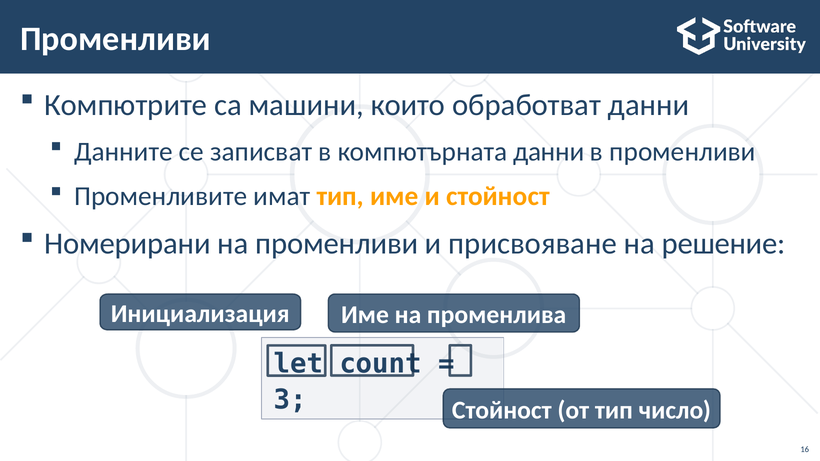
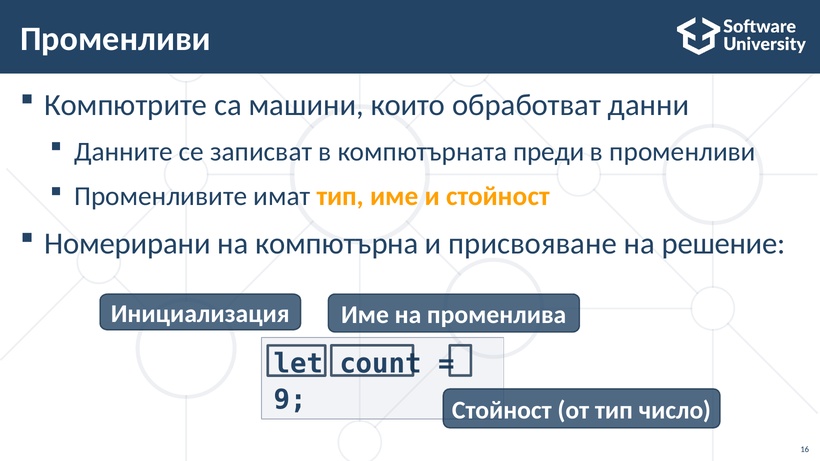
компютърната данни: данни -> преди (549, 152)
на променливи: променливи -> компютърна (337, 244)
3: 3 -> 9 (290, 400)
